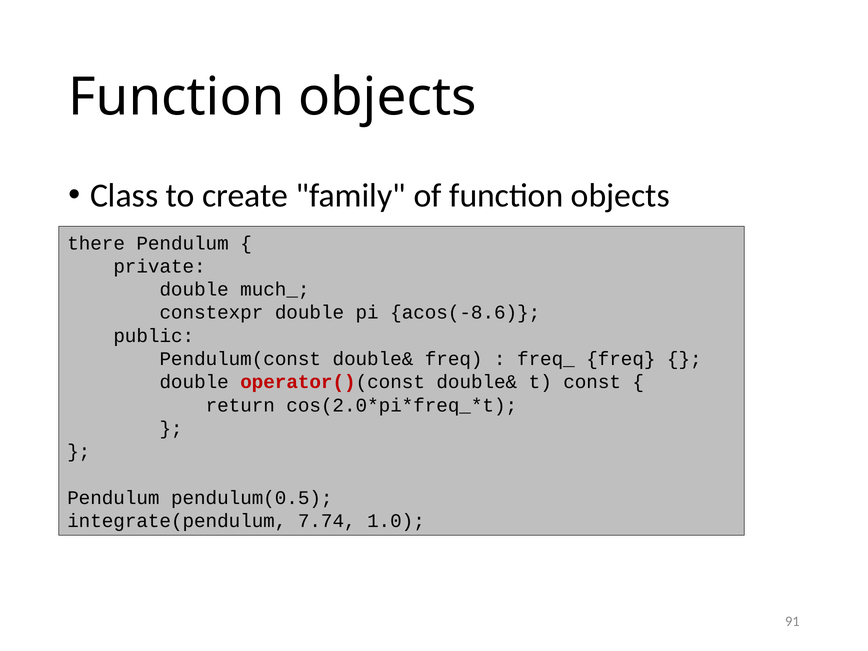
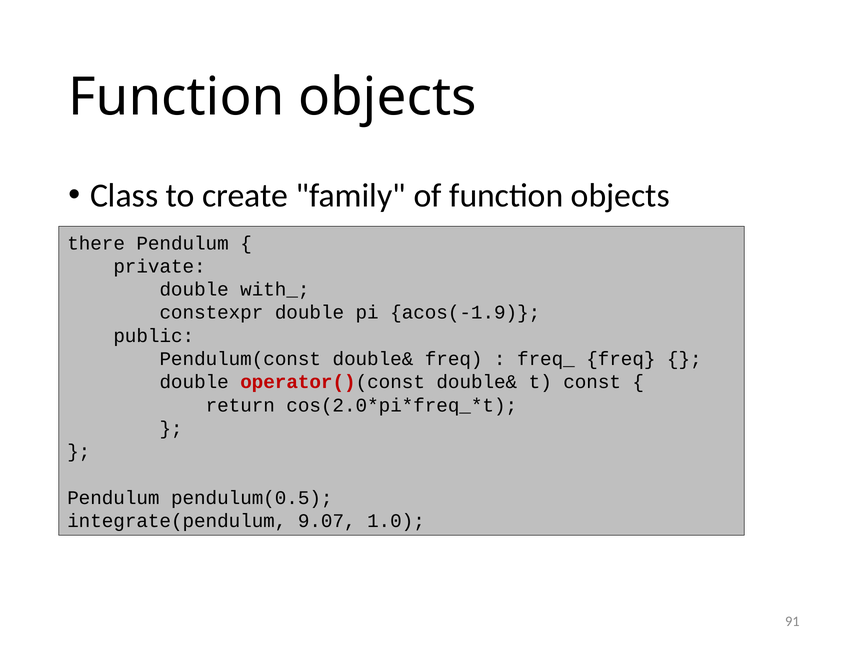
much_: much_ -> with_ (275, 289)
acos(-8.6: acos(-8.6 -> acos(-1.9 (465, 313)
7.74: 7.74 -> 9.07 (327, 521)
